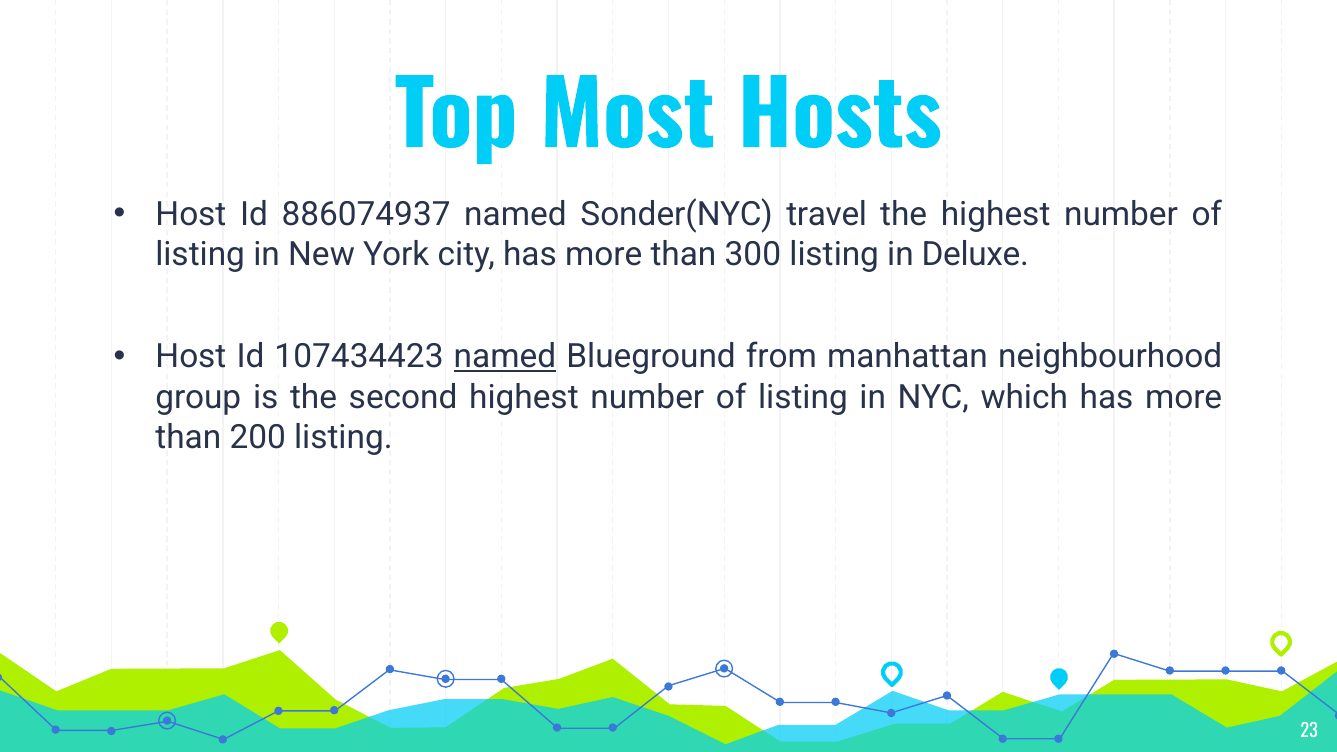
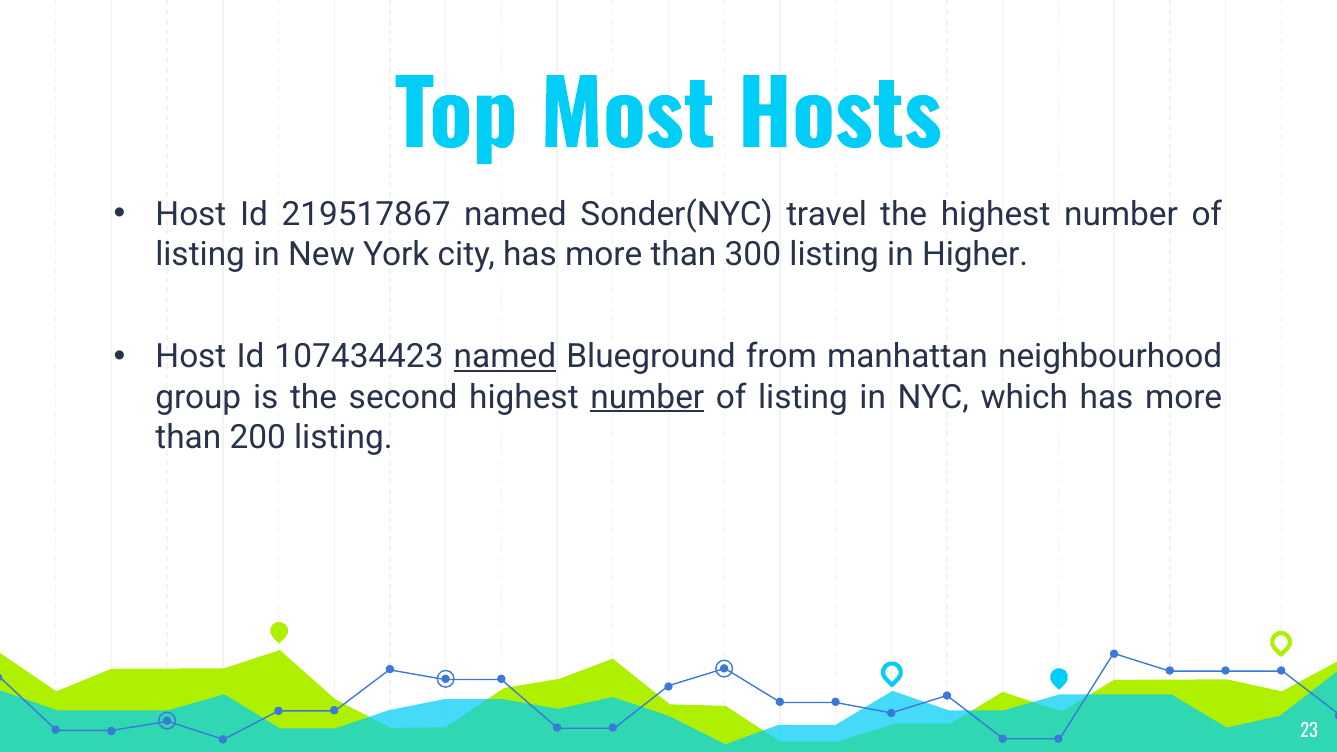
886074937: 886074937 -> 219517867 (366, 214)
Deluxe: Deluxe -> Higher (975, 254)
number underline: none -> present (647, 397)
